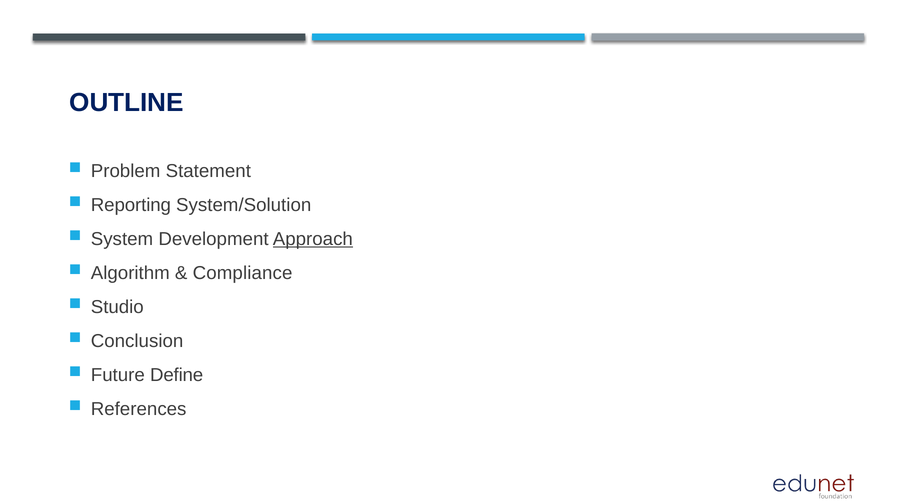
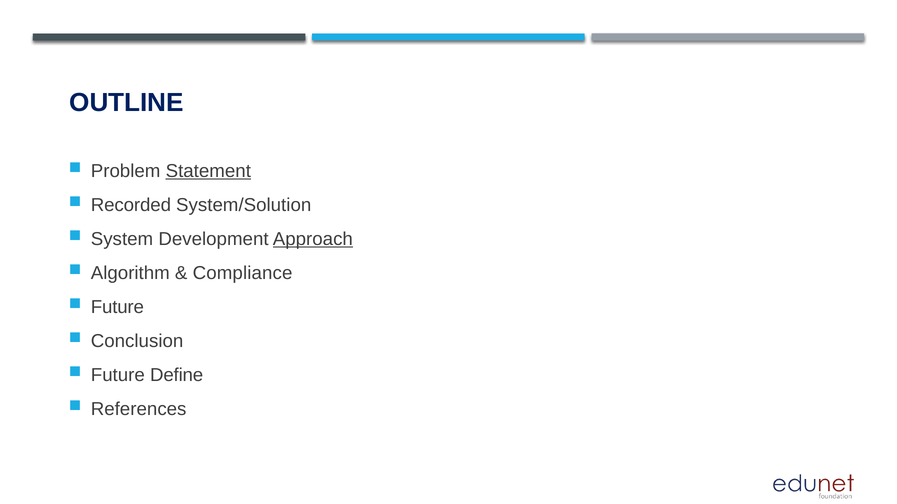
Statement underline: none -> present (208, 171)
Reporting: Reporting -> Recorded (131, 205)
Studio: Studio -> Future (117, 307)
